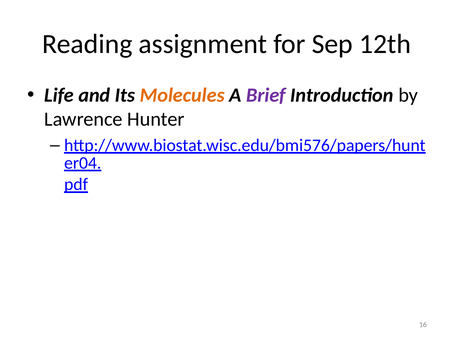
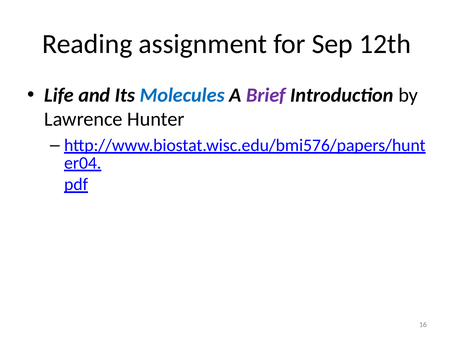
Molecules colour: orange -> blue (182, 95)
